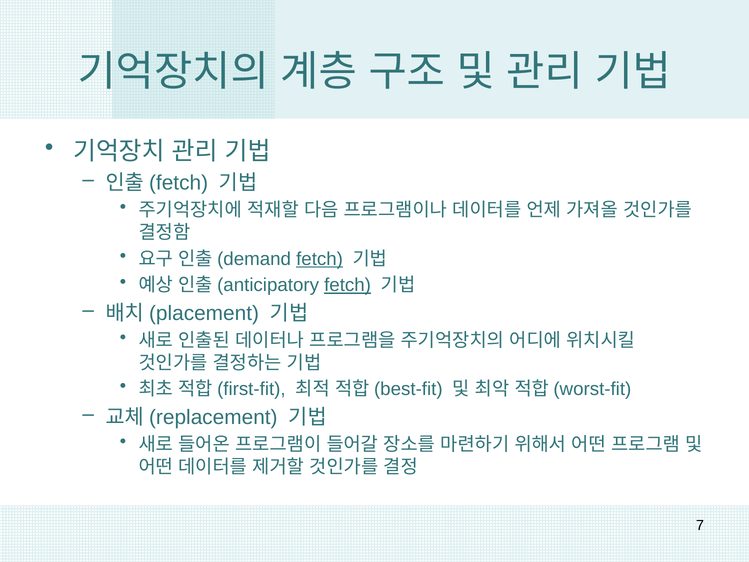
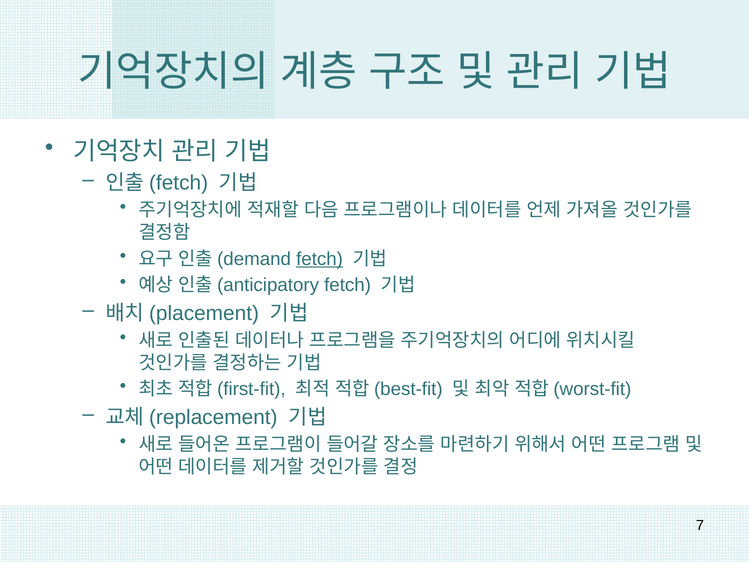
fetch underline: present -> none (348, 285)
